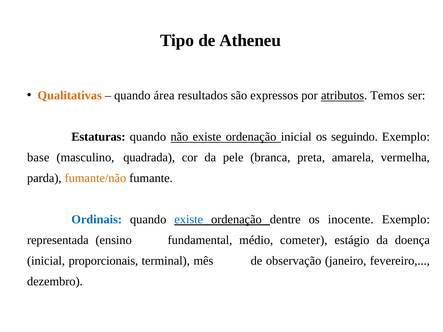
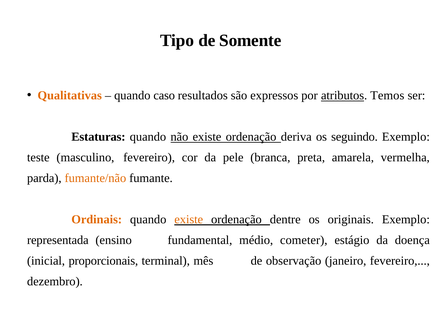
Atheneu: Atheneu -> Somente (250, 40)
área: área -> caso (164, 96)
ordenação inicial: inicial -> deriva (296, 137)
base: base -> teste (38, 158)
masculino quadrada: quadrada -> fevereiro (149, 158)
Ordinais colour: blue -> orange (97, 220)
existe colour: blue -> orange (189, 220)
inocente: inocente -> originais (351, 220)
